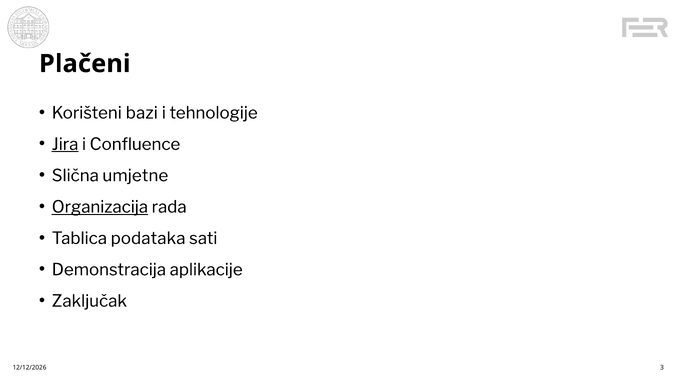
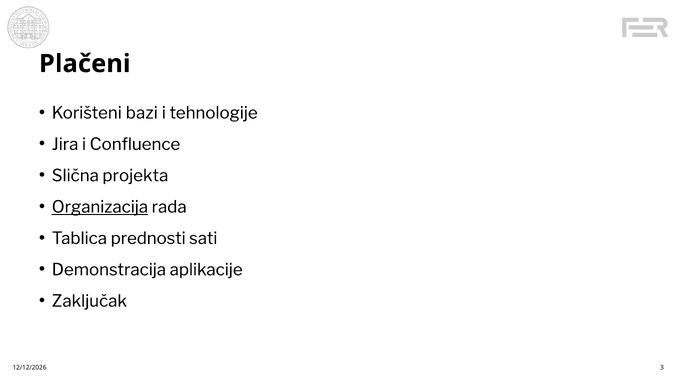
Jira underline: present -> none (65, 144)
umjetne: umjetne -> projekta (135, 176)
podataka: podataka -> prednosti (148, 239)
